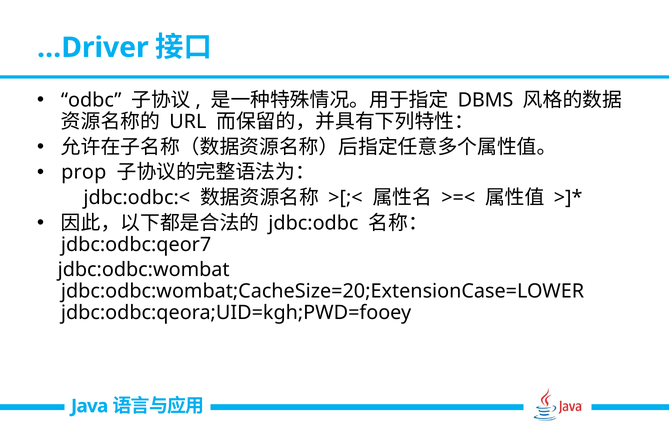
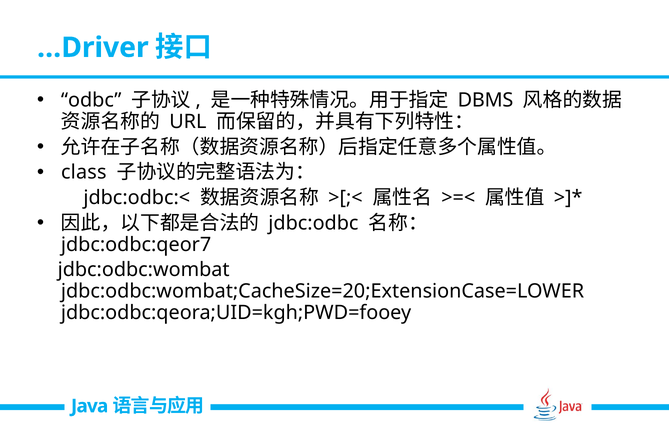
prop: prop -> class (84, 172)
